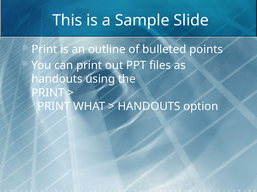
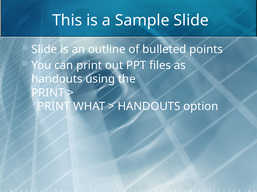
Print: Print -> Slide (44, 50)
